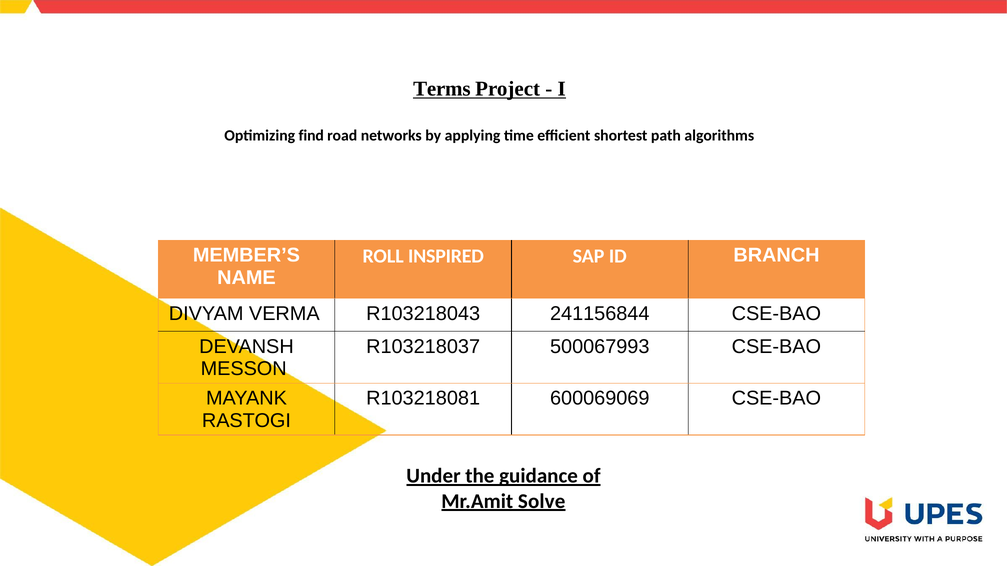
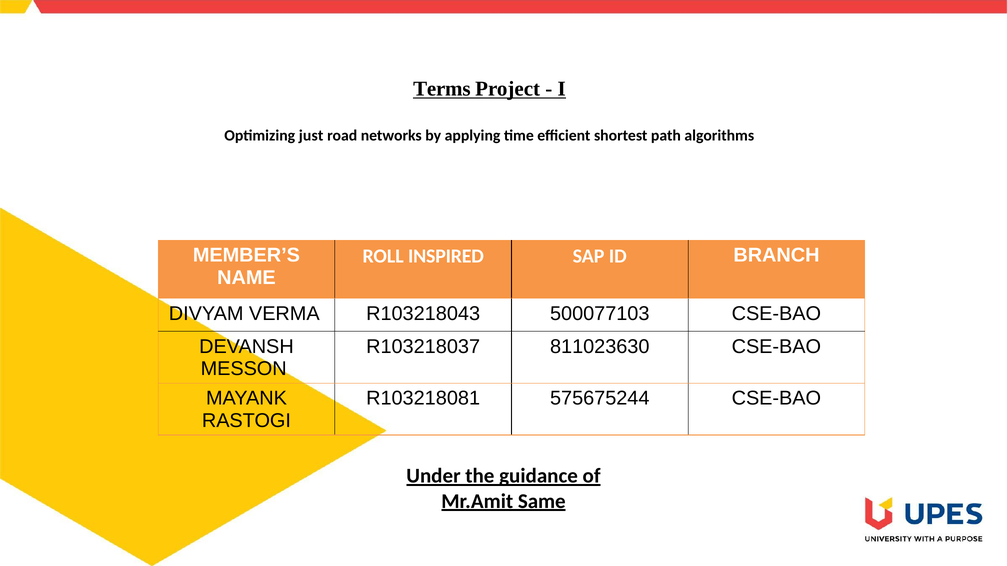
find: find -> just (311, 136)
241156844: 241156844 -> 500077103 (600, 314)
500067993: 500067993 -> 811023630 (600, 347)
600069069: 600069069 -> 575675244 (600, 399)
Solve: Solve -> Same (542, 501)
